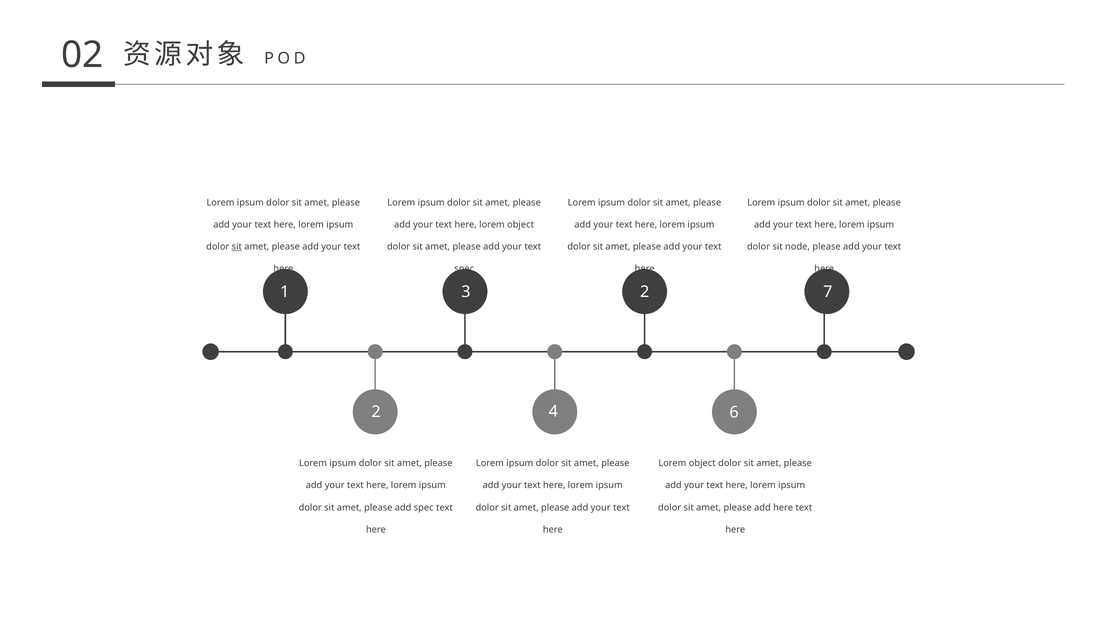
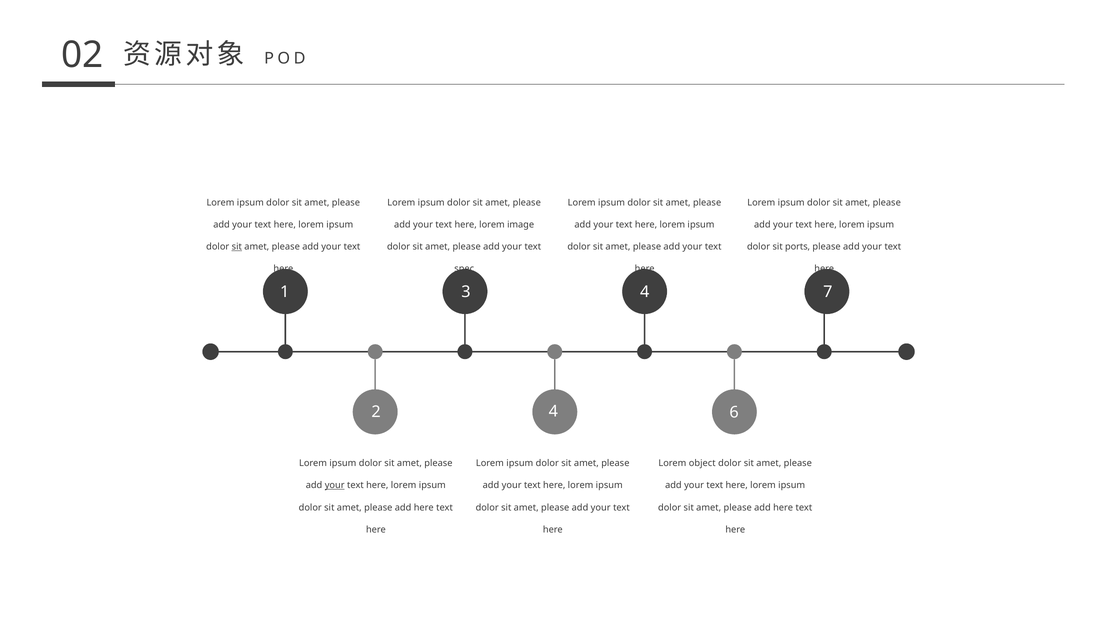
object: object -> image (521, 225)
node: node -> ports (798, 247)
3 2: 2 -> 4 (645, 292)
your underline: none -> present (335, 486)
spec: spec -> here (424, 508)
